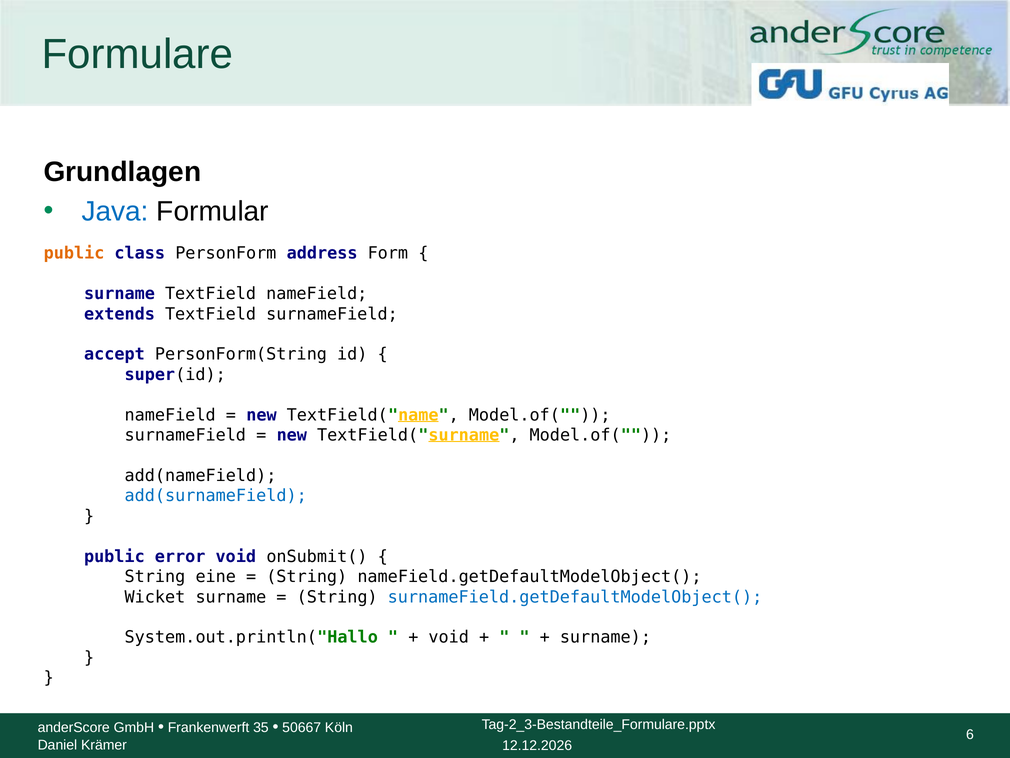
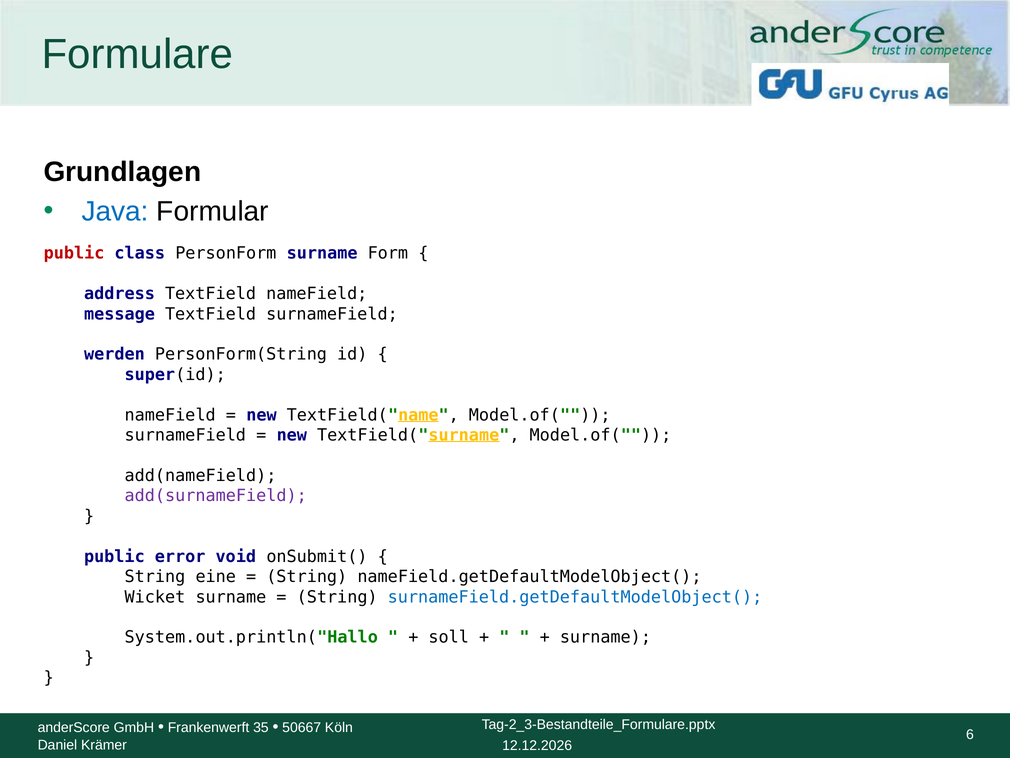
public colour: orange -> red (74, 253)
PersonForm address: address -> surname (322, 253)
surname: surname -> address (119, 294)
extends: extends -> message (119, 314)
accept: accept -> werden (114, 354)
add(surnameField colour: blue -> purple (216, 496)
void: void -> soll (449, 637)
